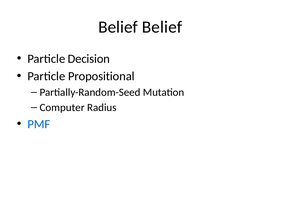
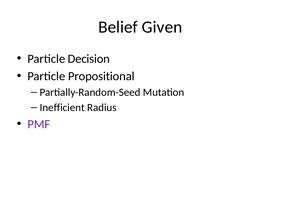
Belief Belief: Belief -> Given (162, 27)
Computer: Computer -> Inefficient (62, 108)
PMF colour: blue -> purple (39, 125)
